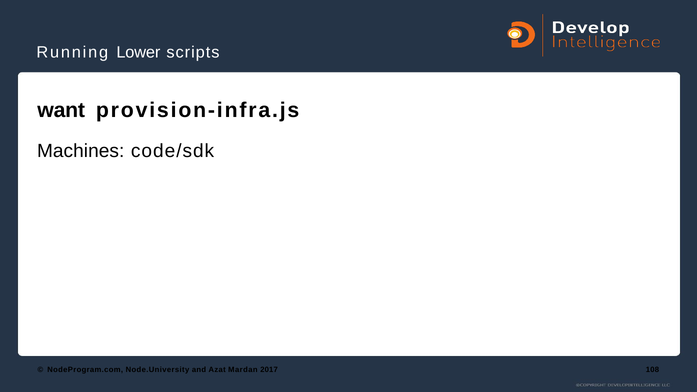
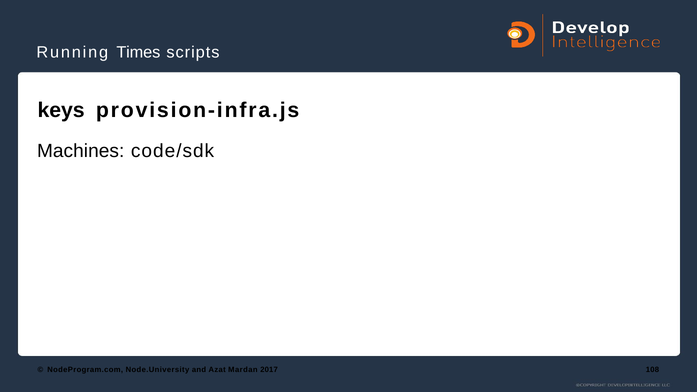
Lower: Lower -> Times (138, 53)
want: want -> keys (61, 110)
